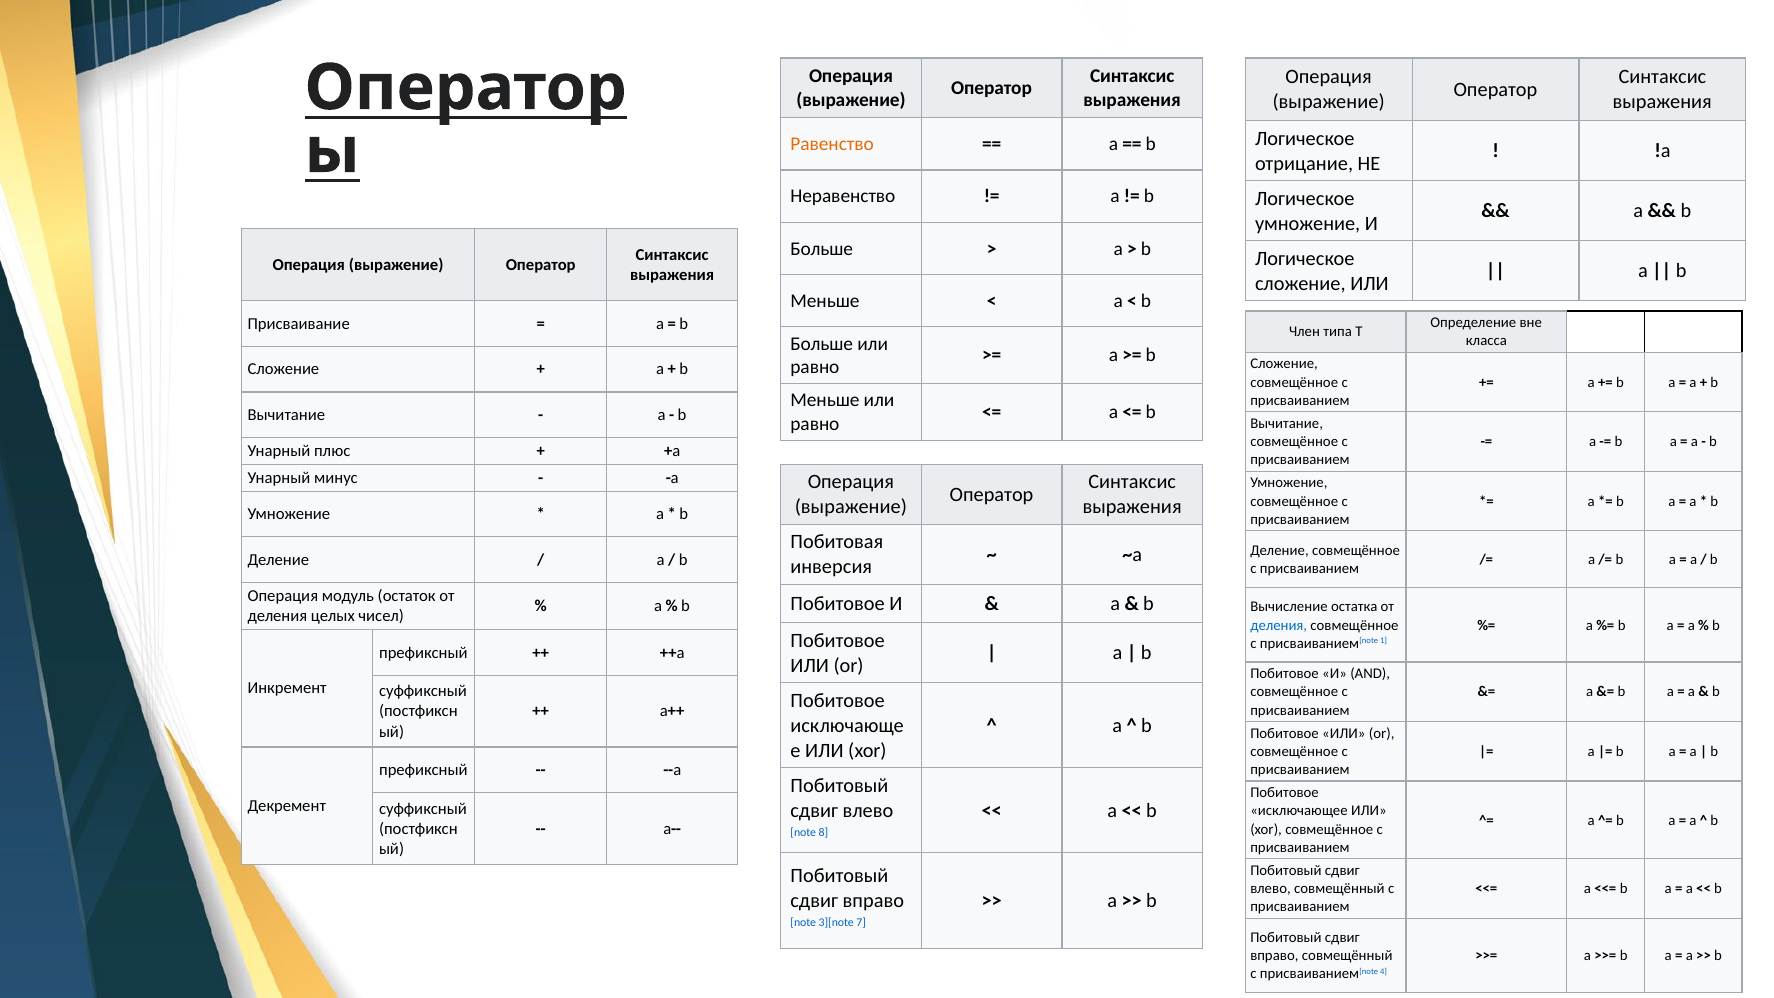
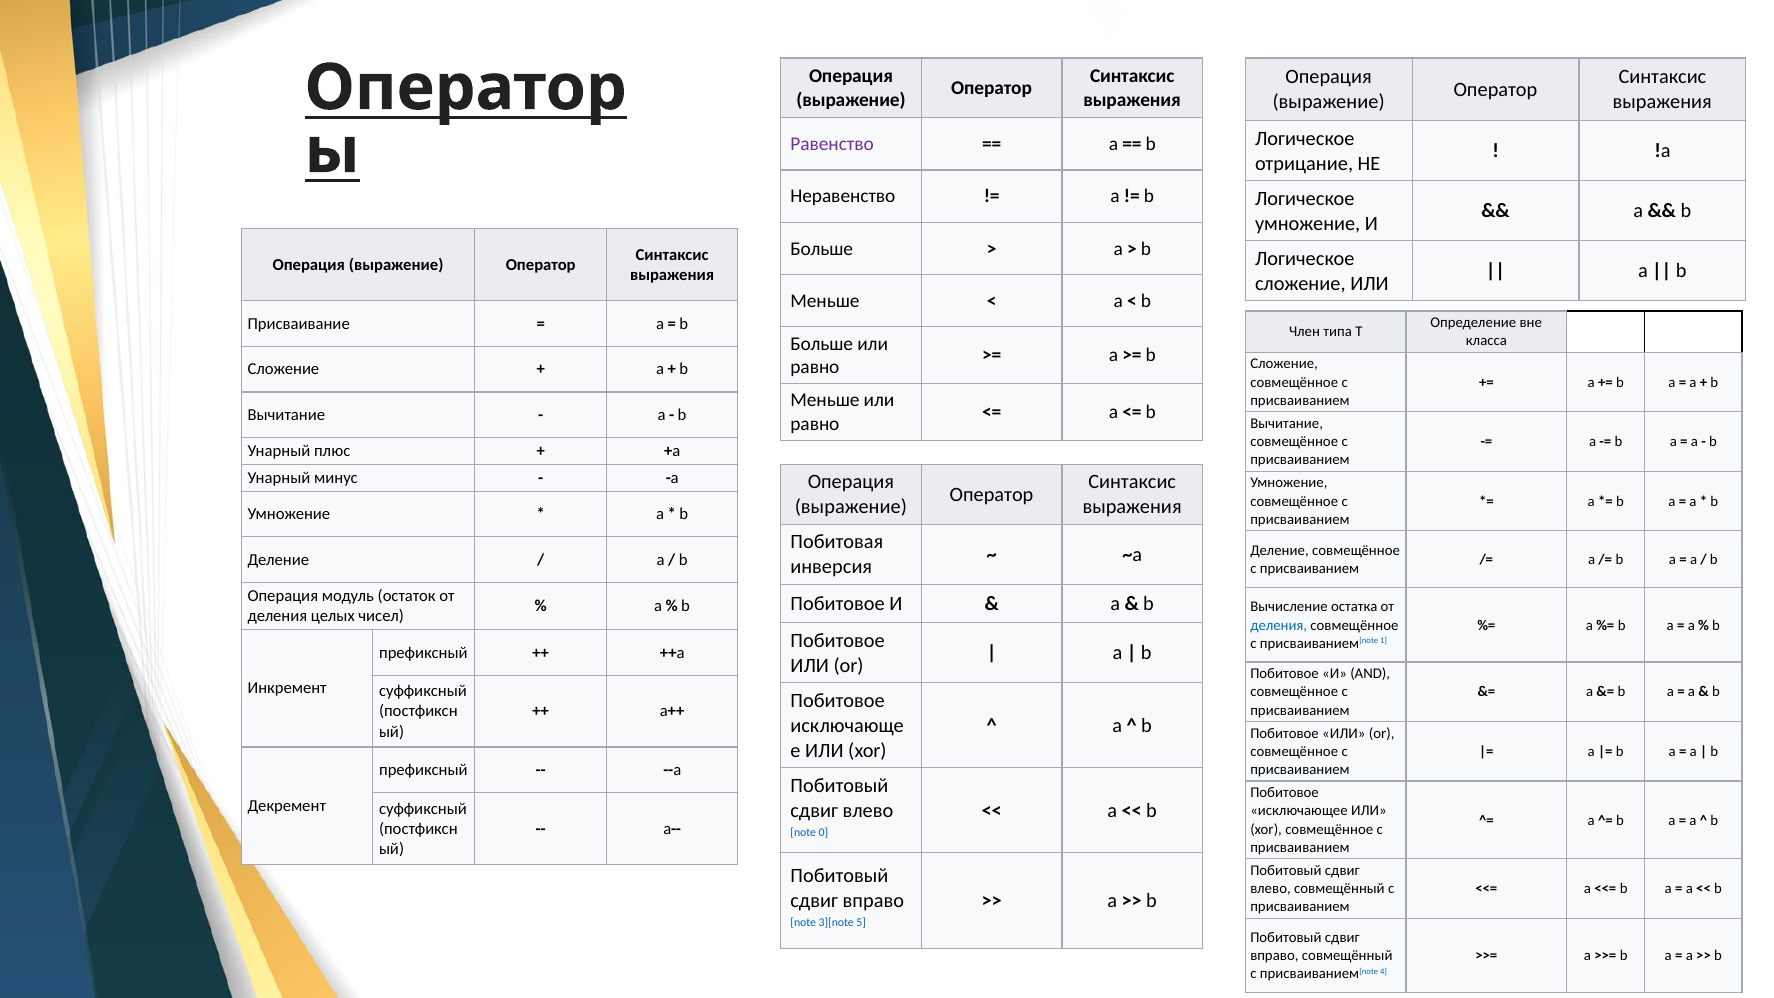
Равенство colour: orange -> purple (832, 144)
8: 8 -> 0 (823, 832)
7: 7 -> 5 (861, 923)
